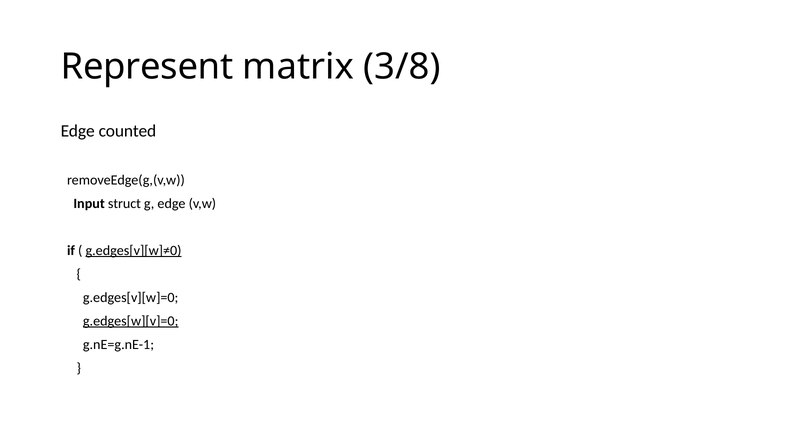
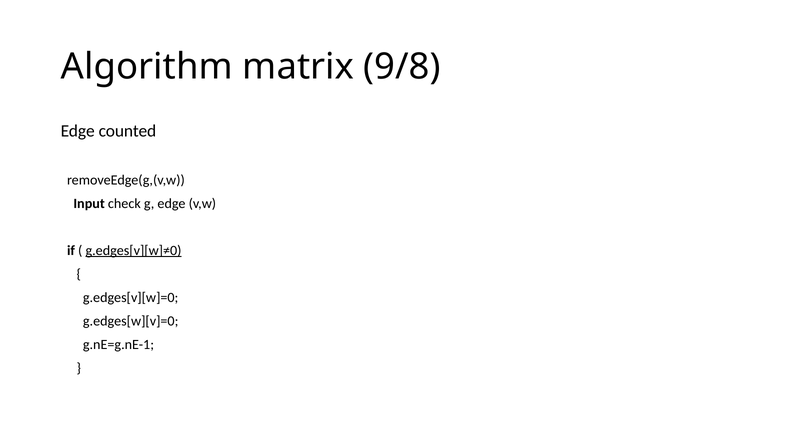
Represent: Represent -> Algorithm (147, 67)
3/8: 3/8 -> 9/8 (402, 67)
struct: struct -> check (124, 204)
g.edges[w][v]=0 underline: present -> none (131, 321)
